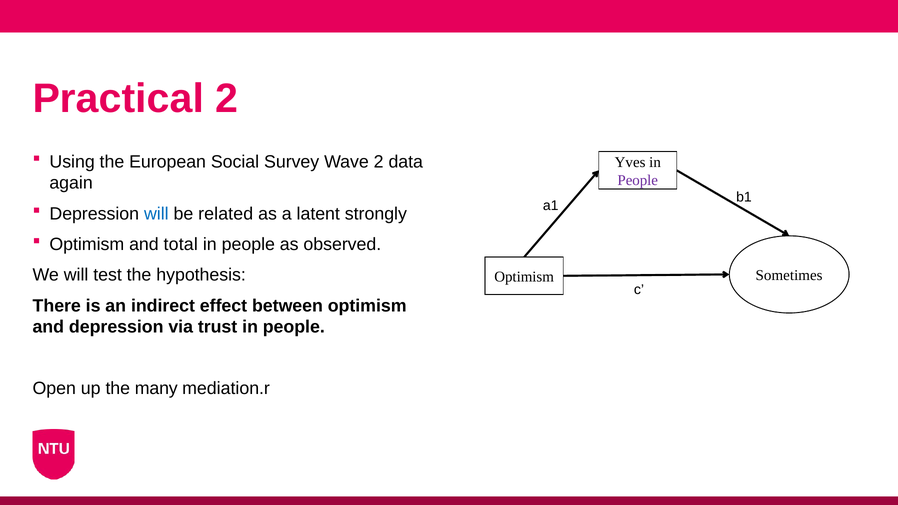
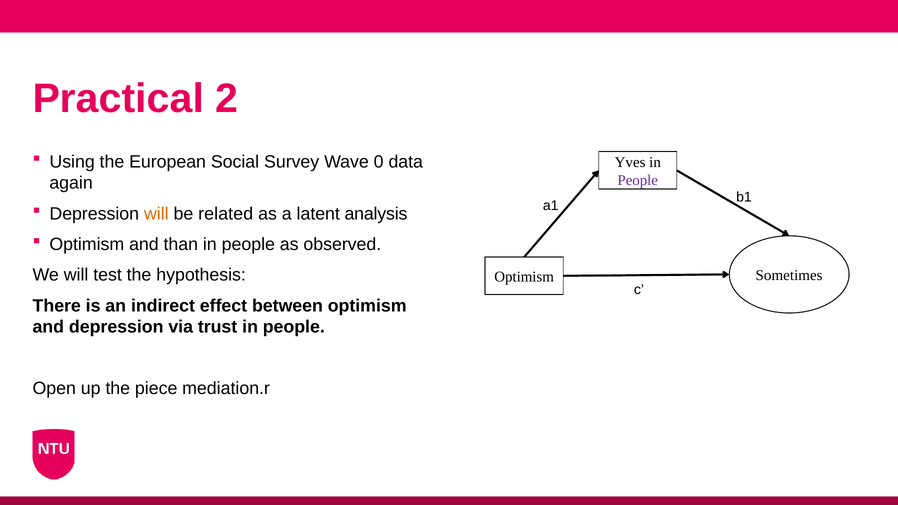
Wave 2: 2 -> 0 (379, 162)
will colour: blue -> orange (156, 214)
strongly: strongly -> analysis (376, 214)
total: total -> than (181, 244)
many: many -> piece (156, 388)
